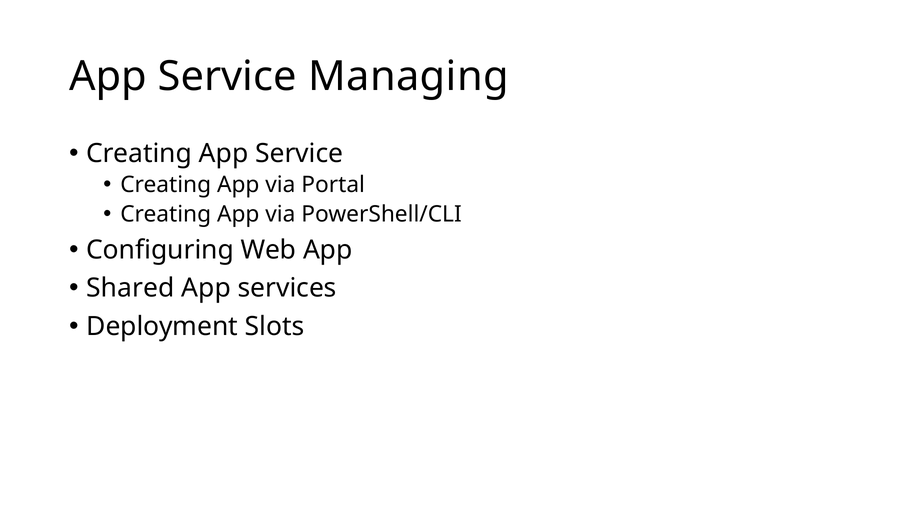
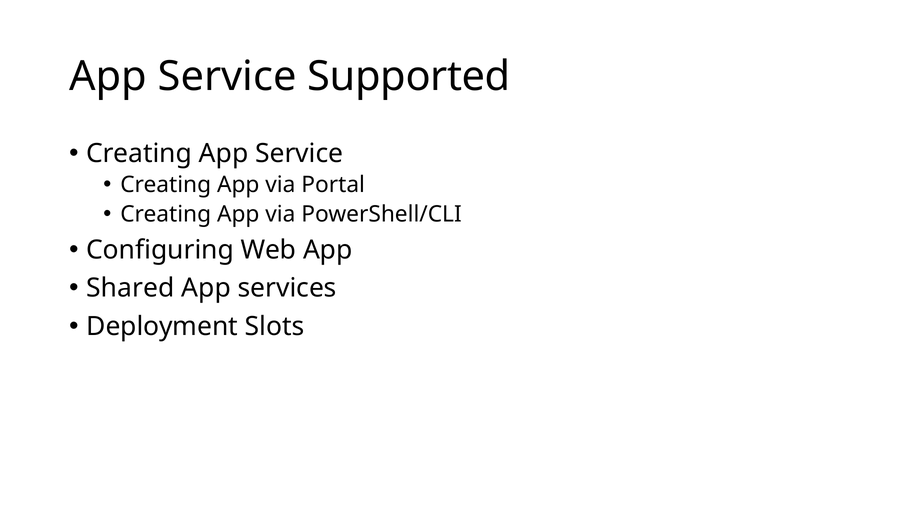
Managing: Managing -> Supported (409, 76)
